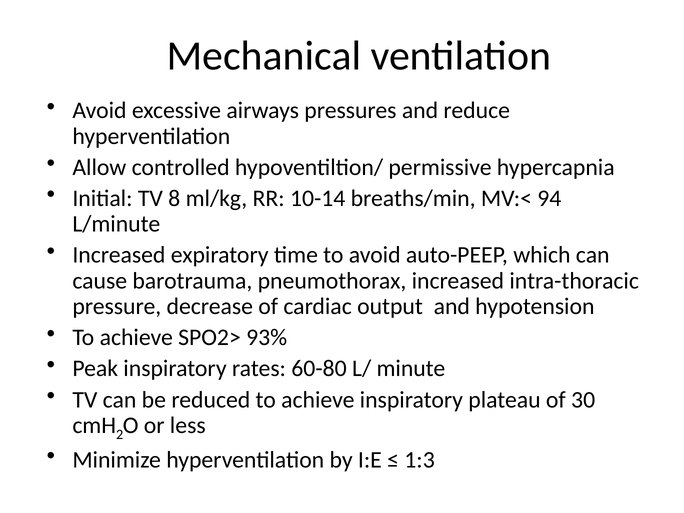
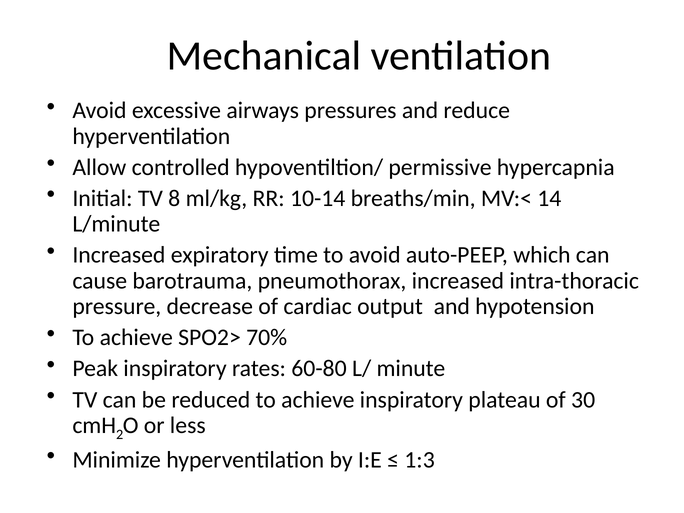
94: 94 -> 14 (549, 198)
93%: 93% -> 70% (267, 338)
